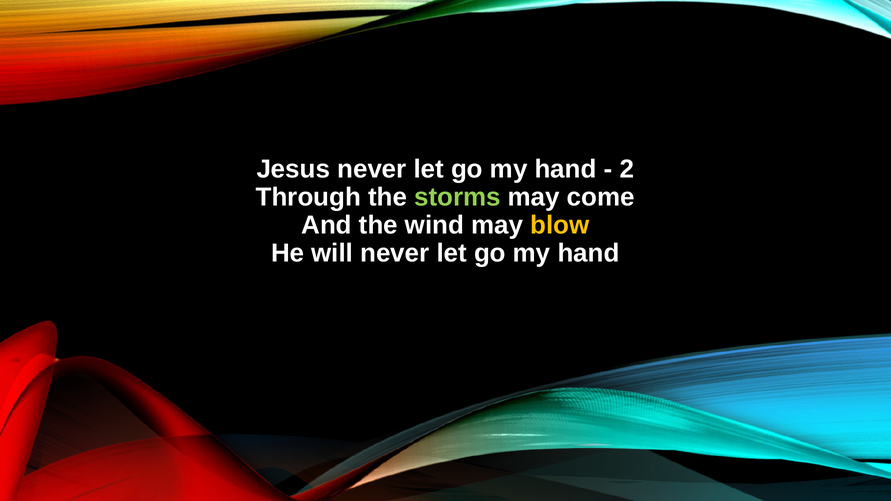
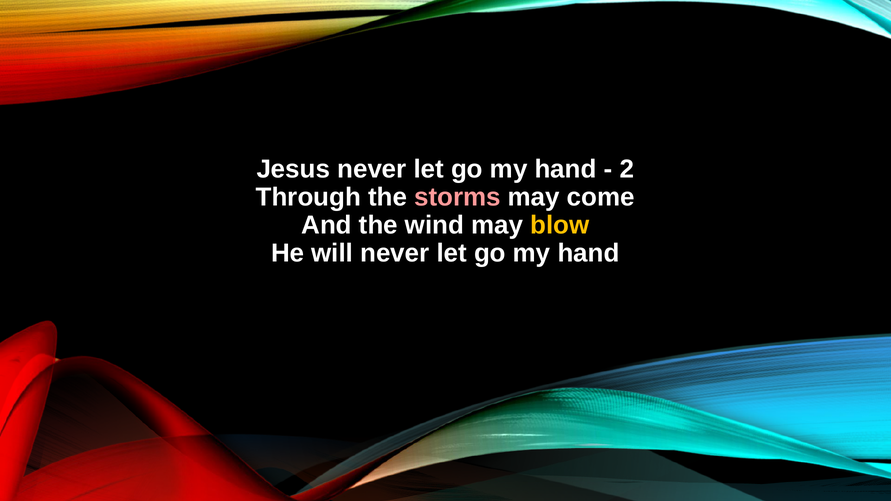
storms colour: light green -> pink (457, 197)
